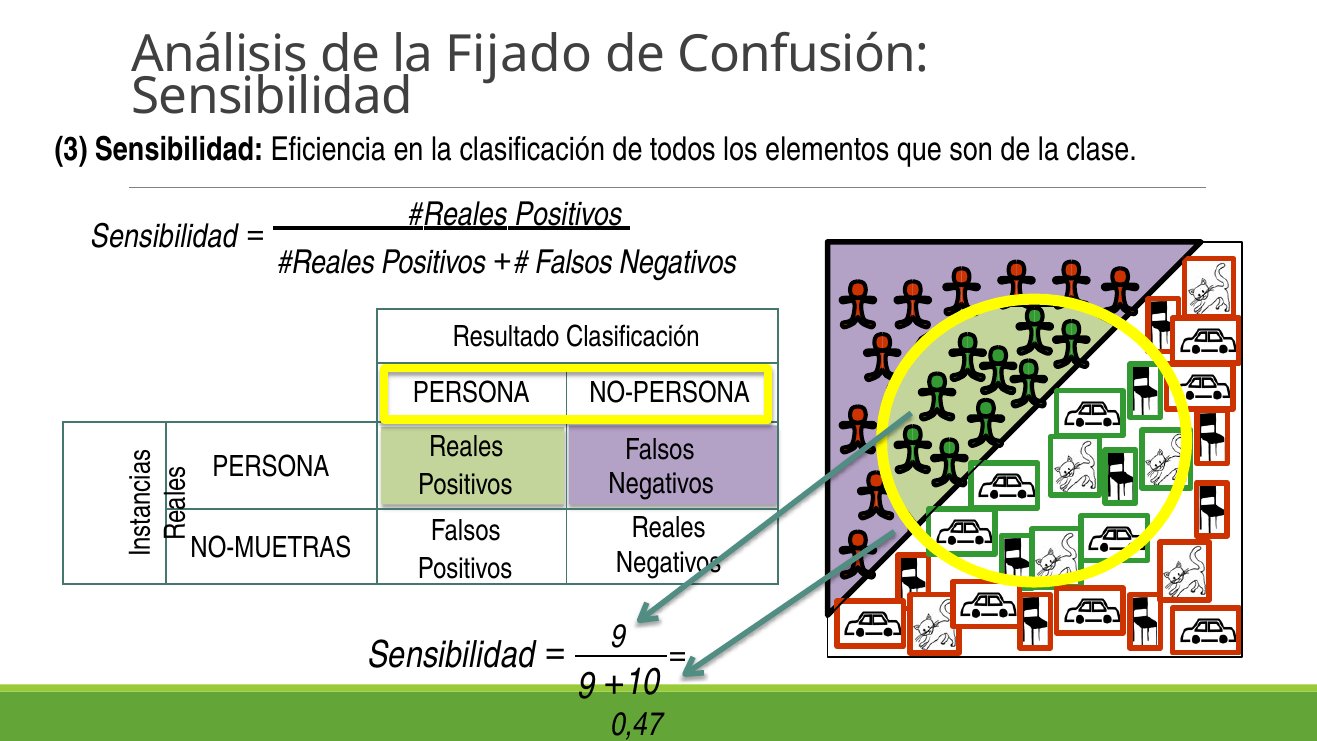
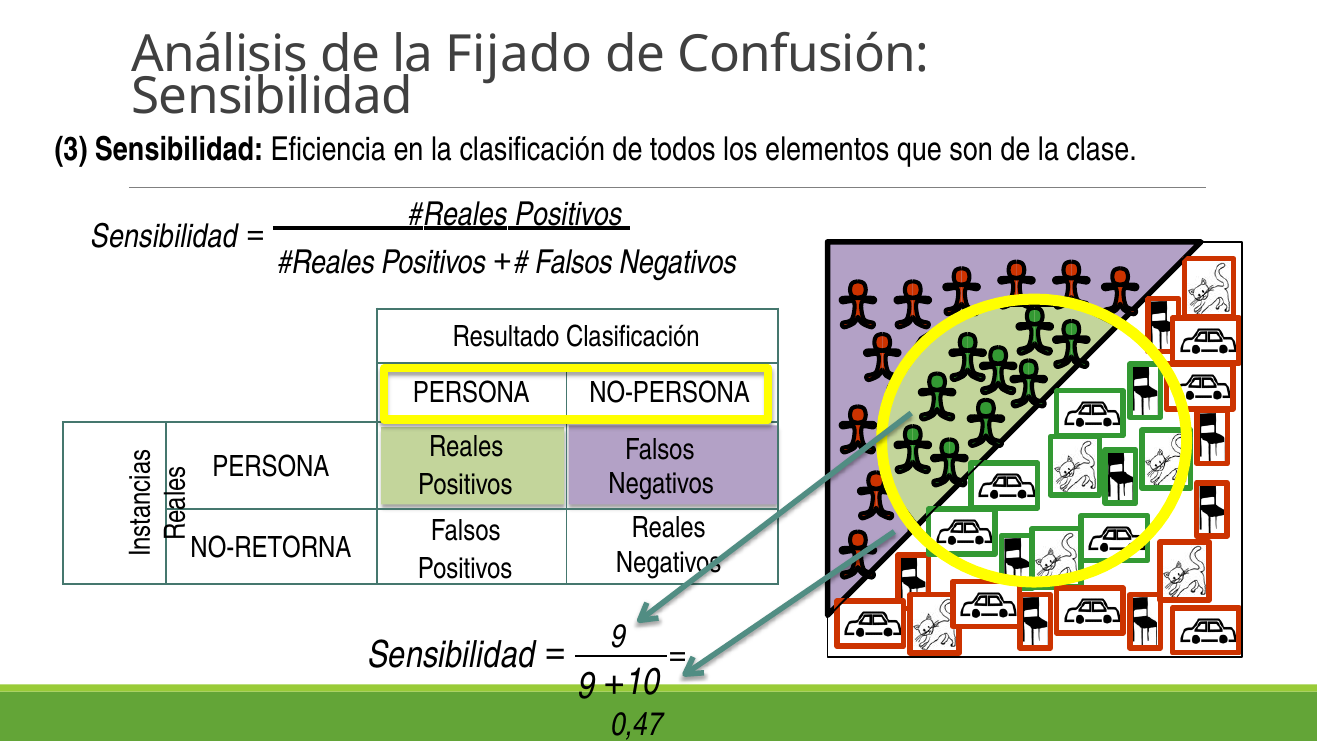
NO-MUETRAS: NO-MUETRAS -> NO-RETORNA (271, 547)
